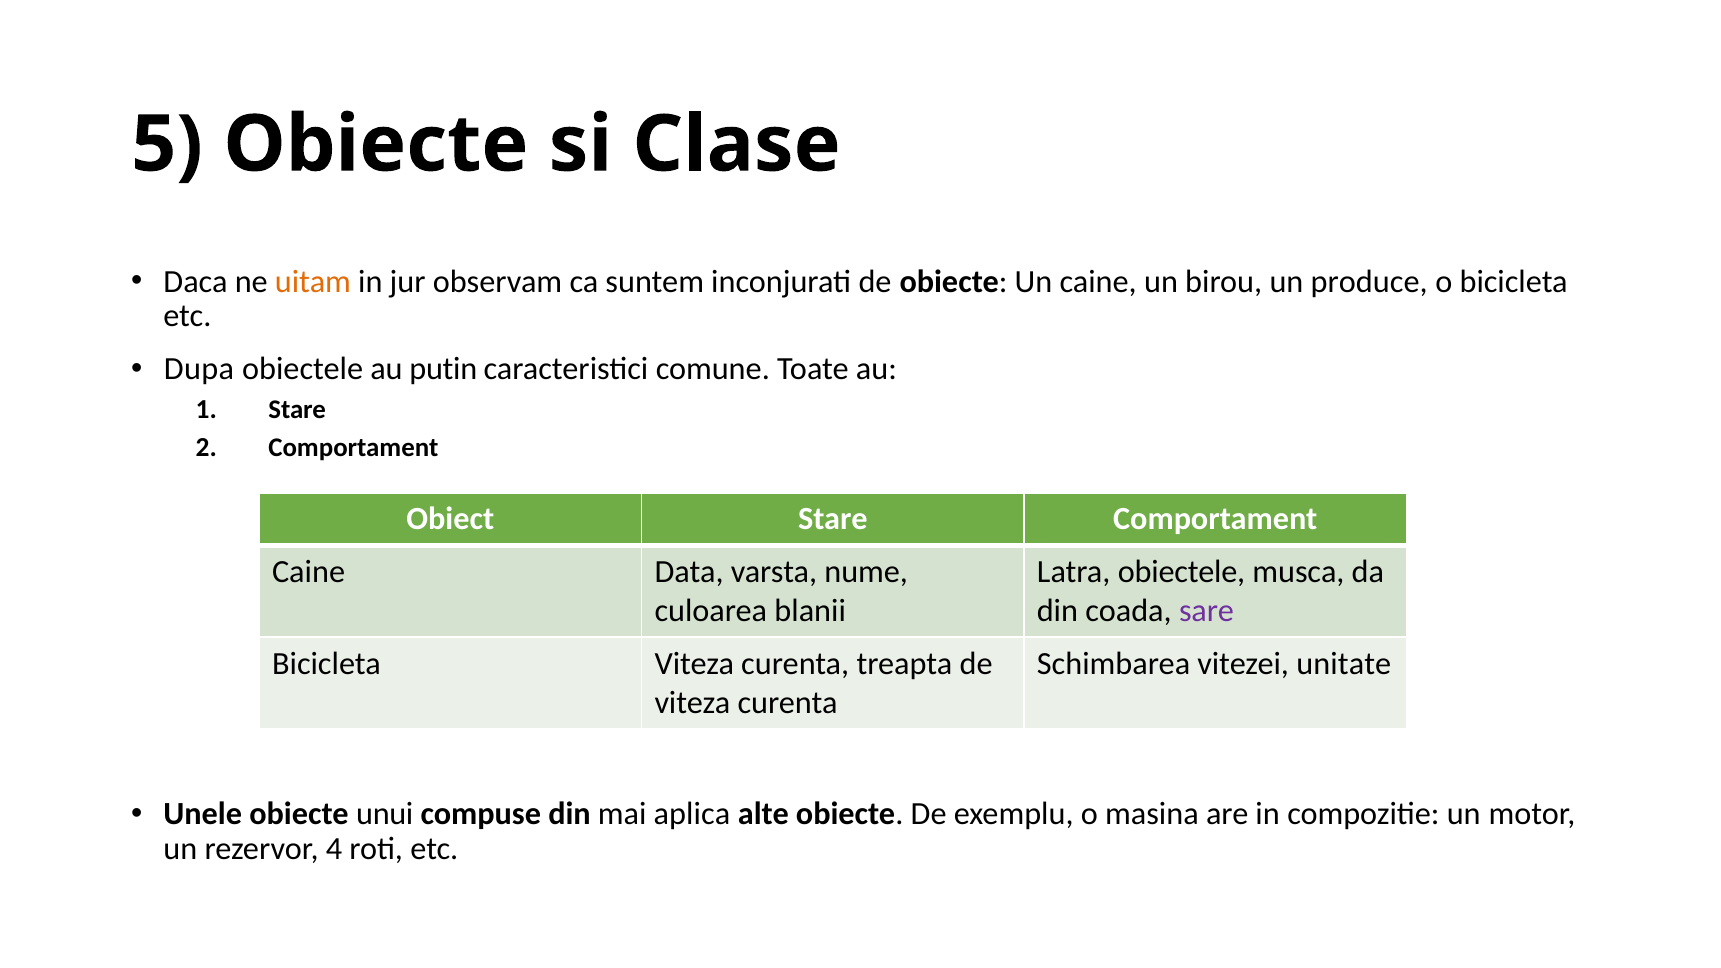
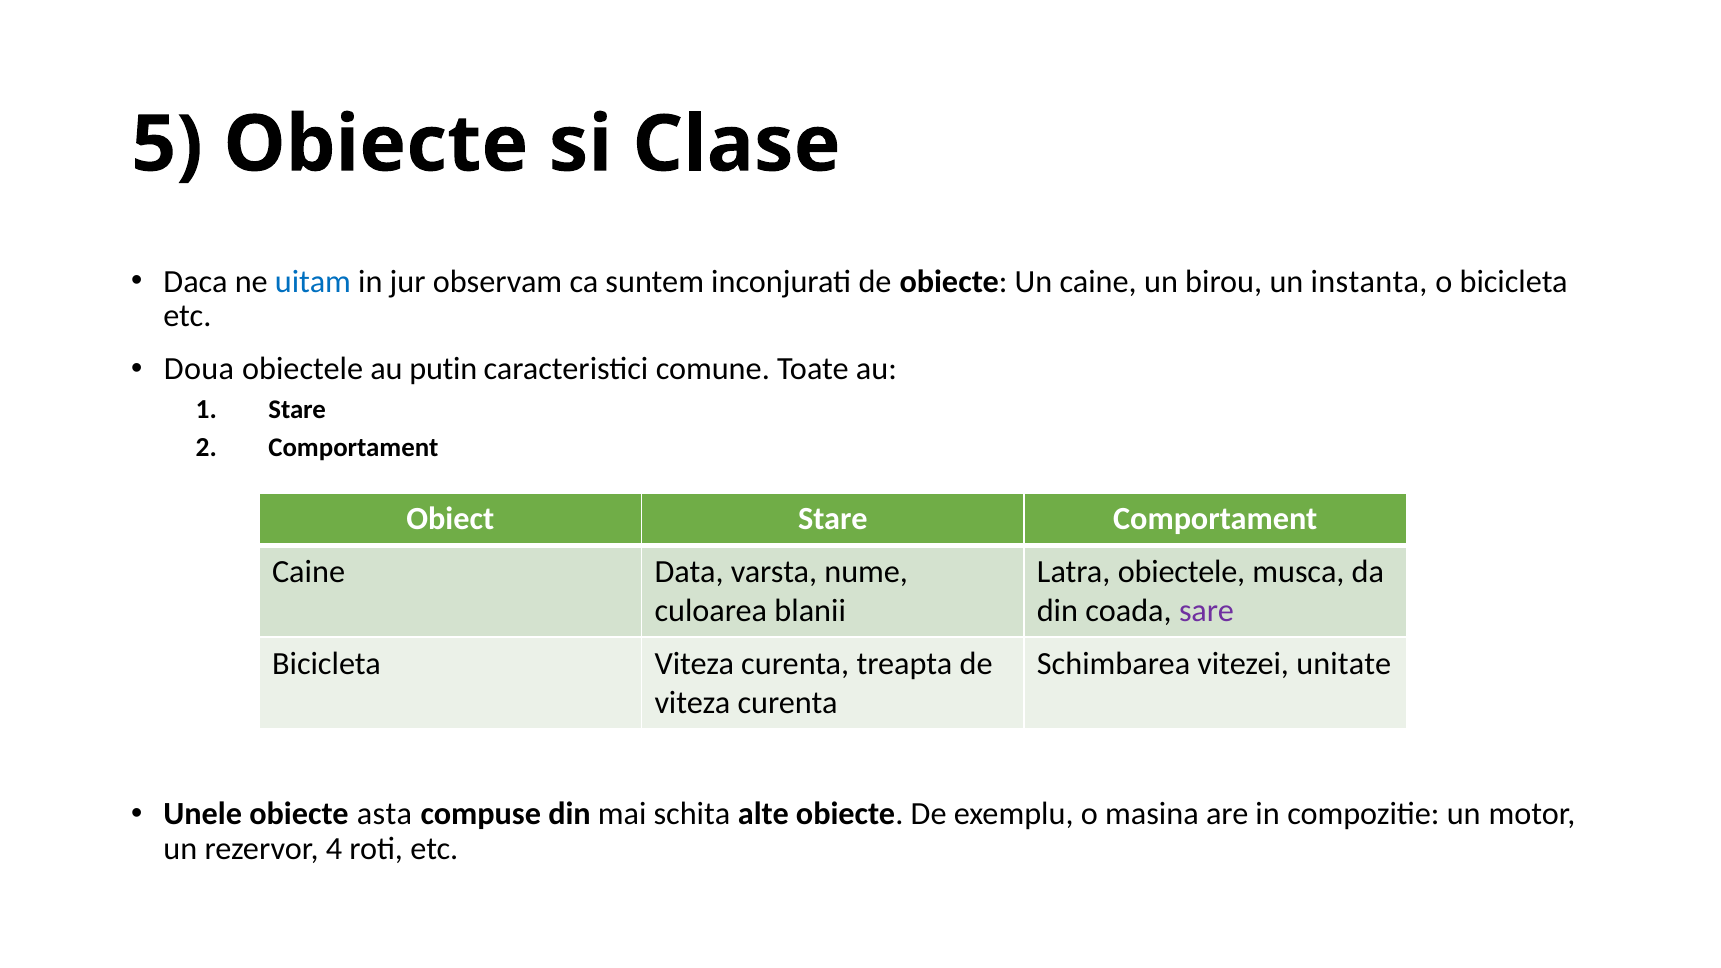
uitam colour: orange -> blue (313, 281)
produce: produce -> instanta (1369, 281)
Dupa: Dupa -> Doua (199, 369)
unui: unui -> asta (384, 814)
aplica: aplica -> schita (692, 814)
